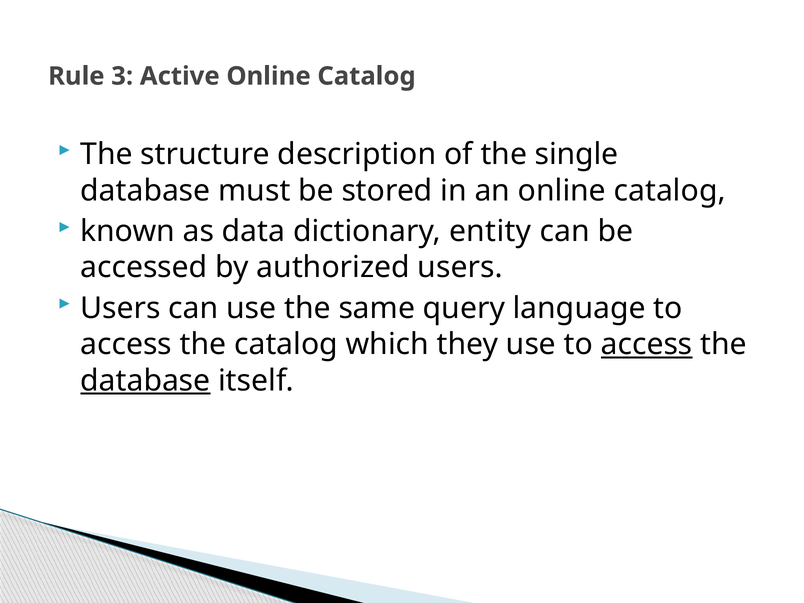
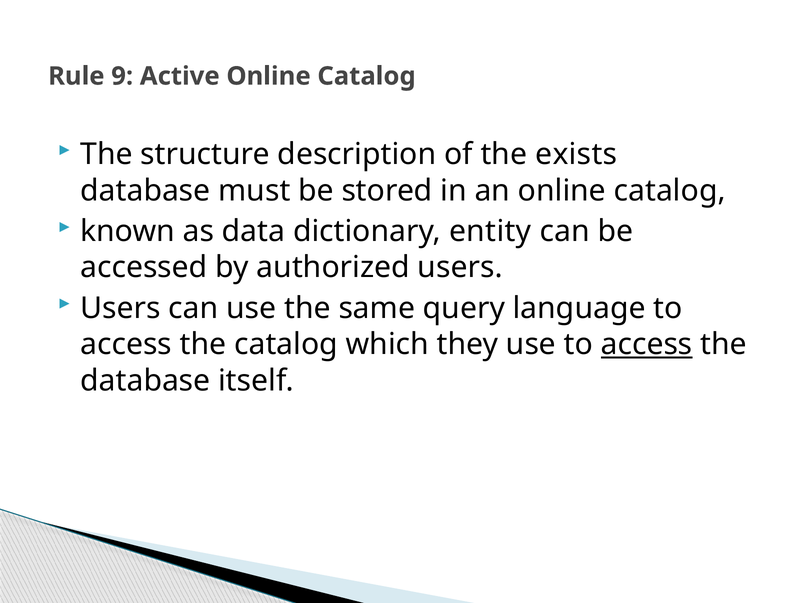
3: 3 -> 9 (122, 76)
single: single -> exists (576, 154)
database underline: present -> none (145, 381)
